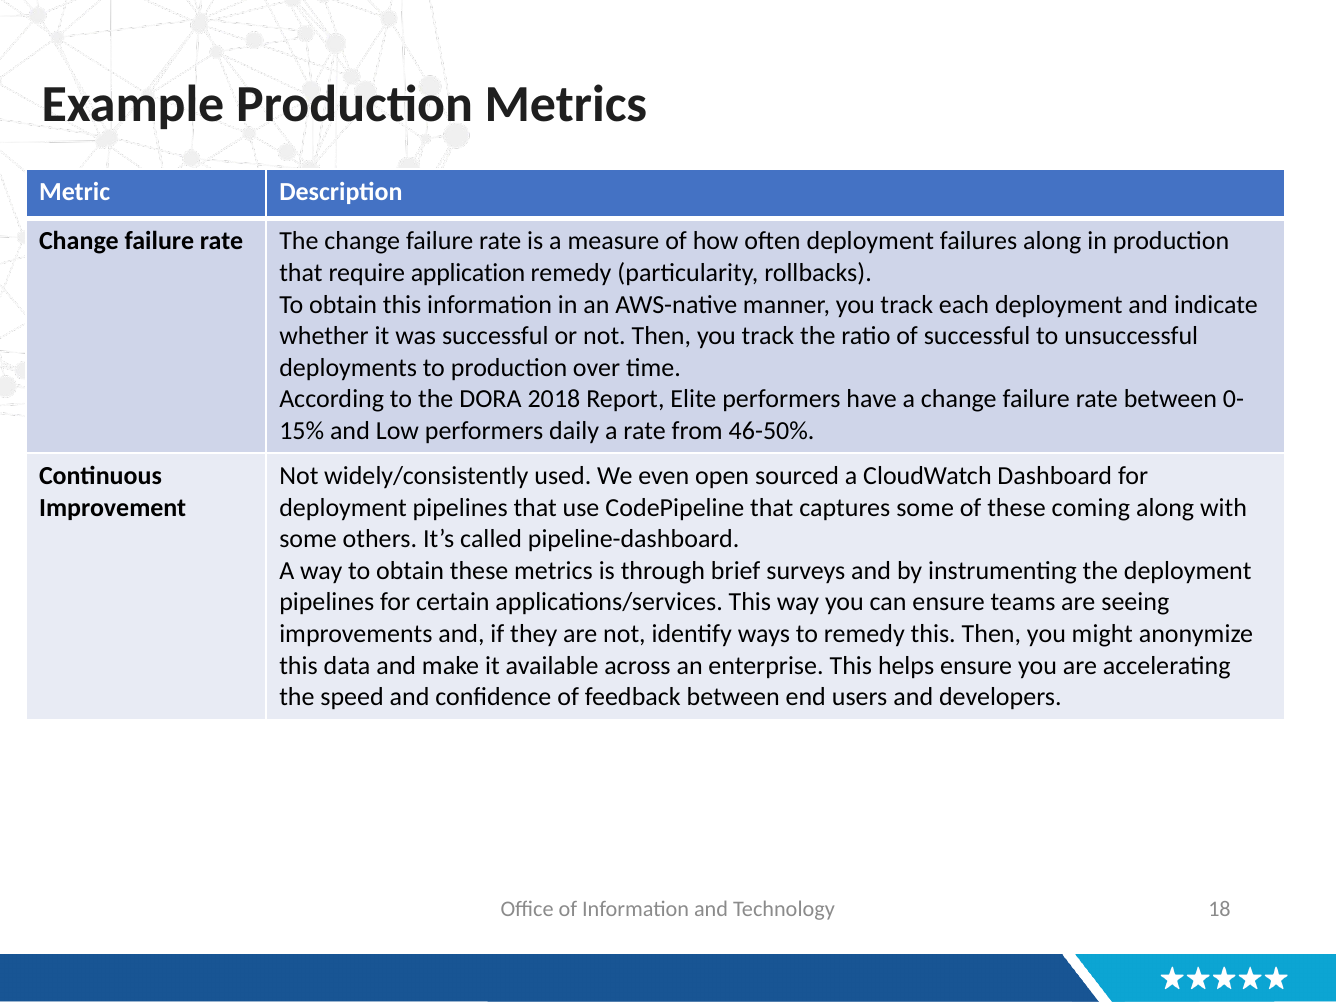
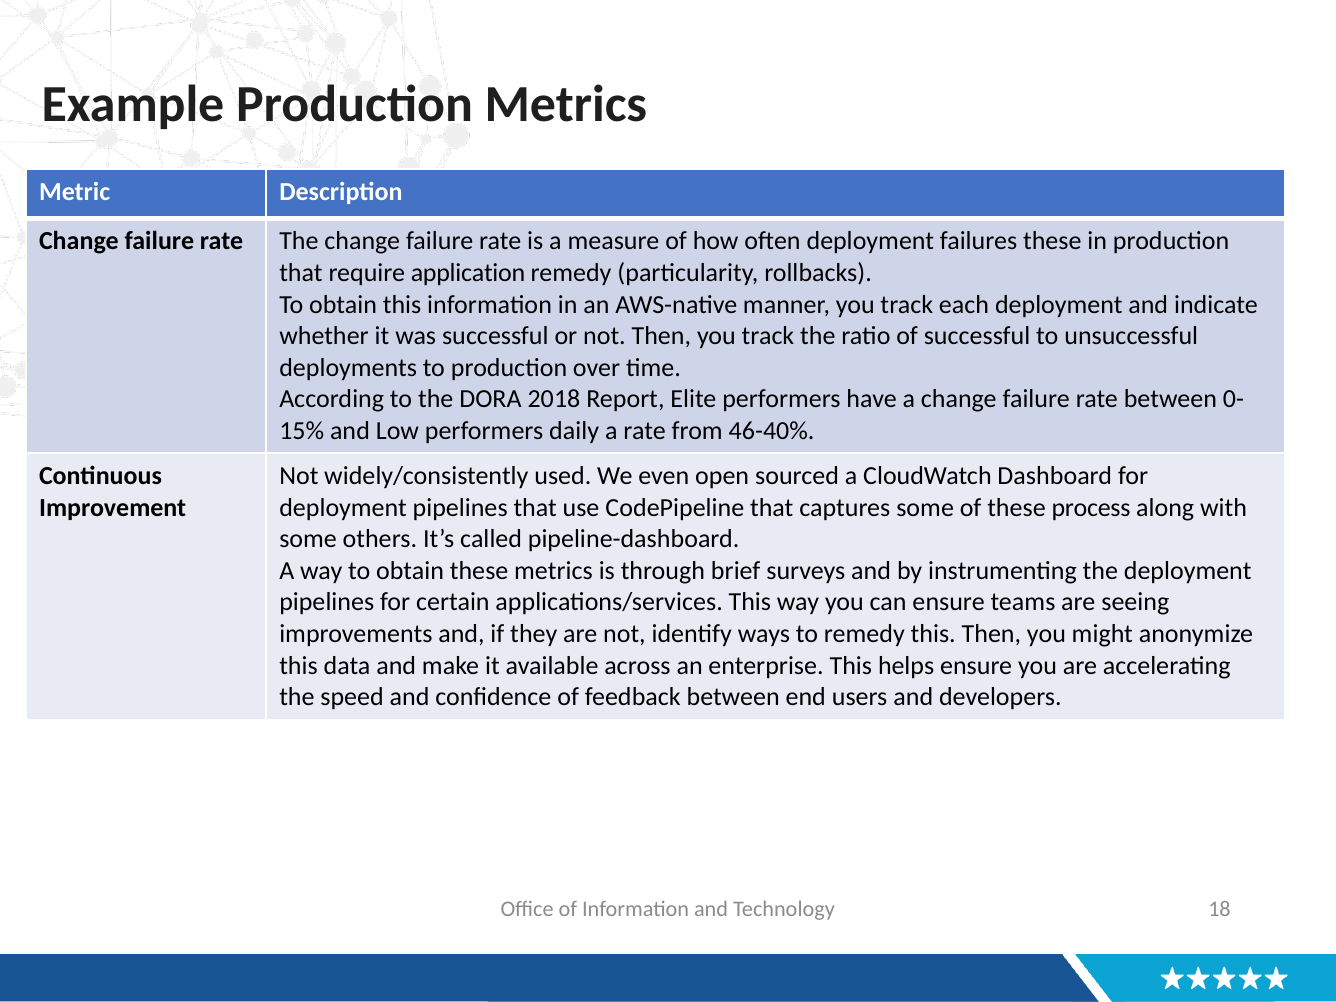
failures along: along -> these (1052, 241)
46-50%: 46-50% -> 46-40% (772, 431)
coming: coming -> process (1091, 508)
